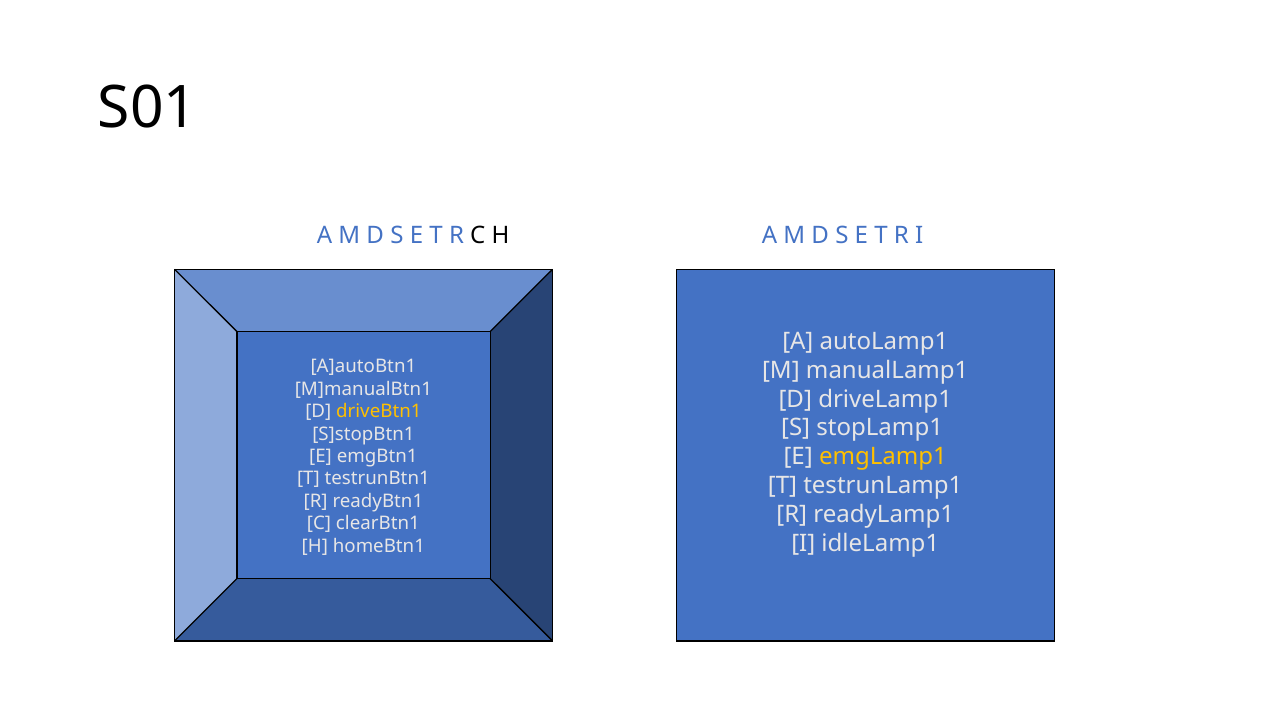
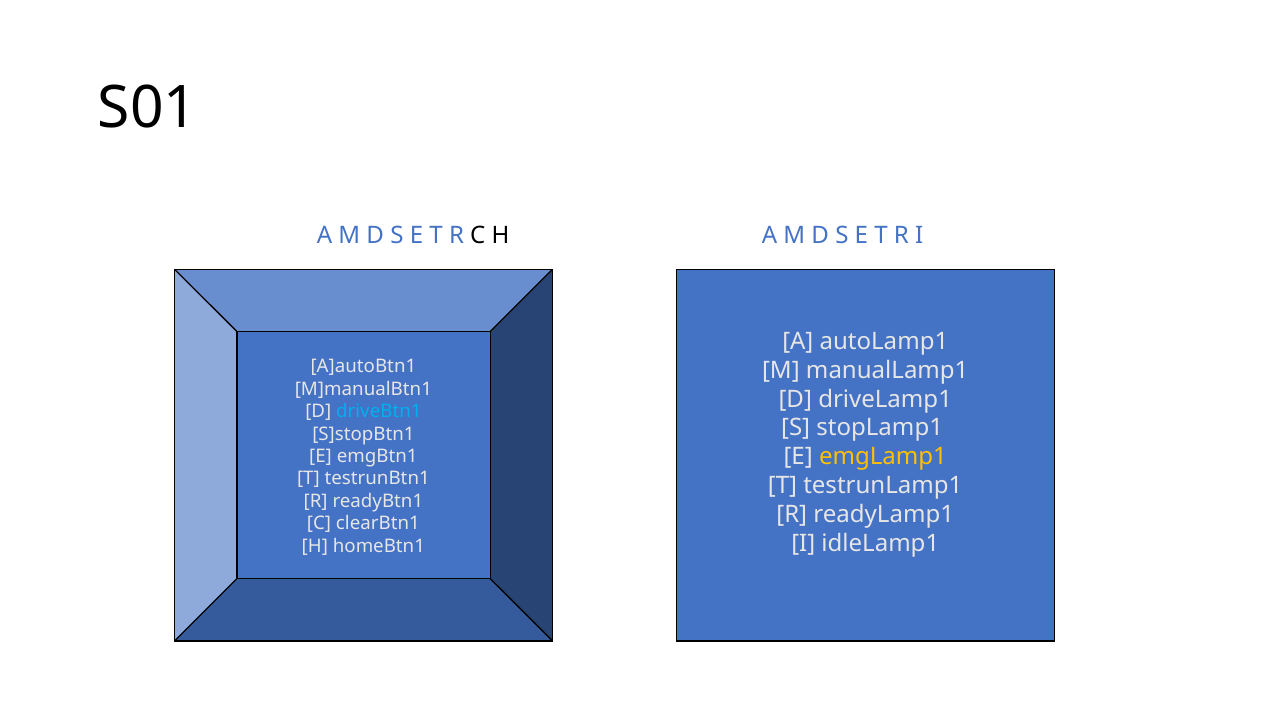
driveBtn1 colour: yellow -> light blue (379, 412)
